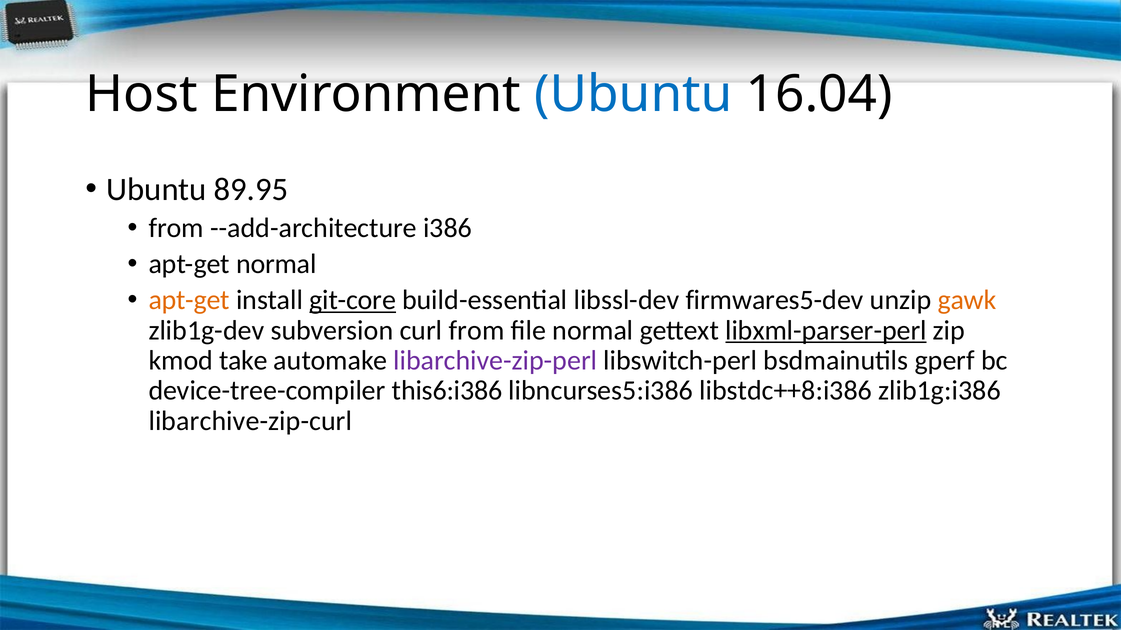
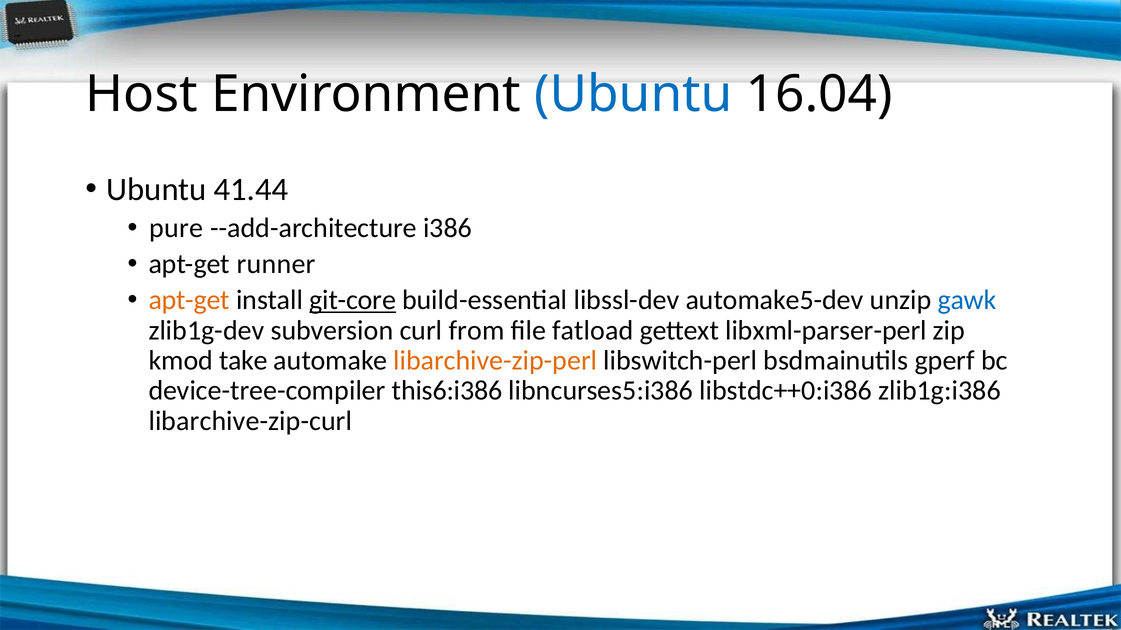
89.95: 89.95 -> 41.44 (251, 190)
from: from -> pure (176, 228)
apt-get normal: normal -> runner (276, 264)
firmwares5-dev: firmwares5-dev -> automake5-dev (775, 300)
gawk colour: orange -> blue (967, 300)
file normal: normal -> fatload (593, 331)
libxml-parser-perl underline: present -> none (826, 331)
libarchive-zip-perl colour: purple -> orange (495, 361)
libstdc++8:i386: libstdc++8:i386 -> libstdc++0:i386 (786, 391)
